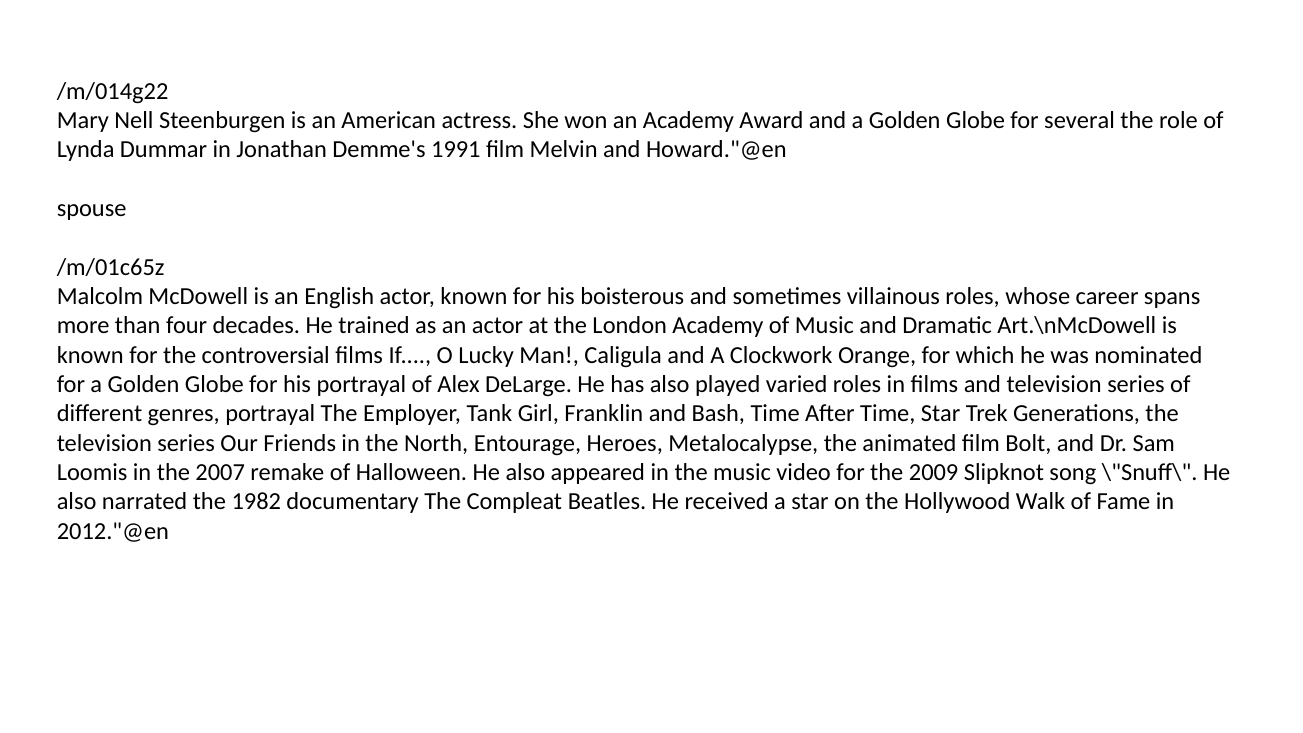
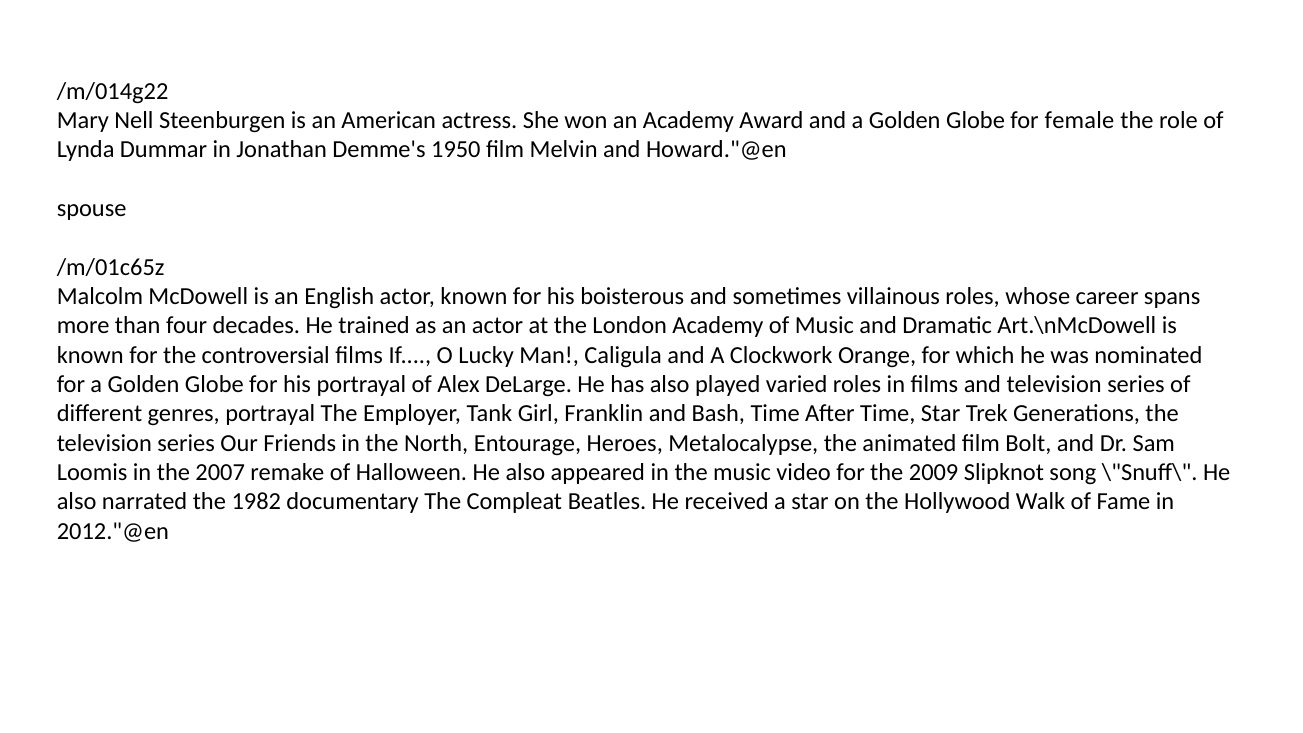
several: several -> female (1079, 120)
1991: 1991 -> 1950 (456, 150)
